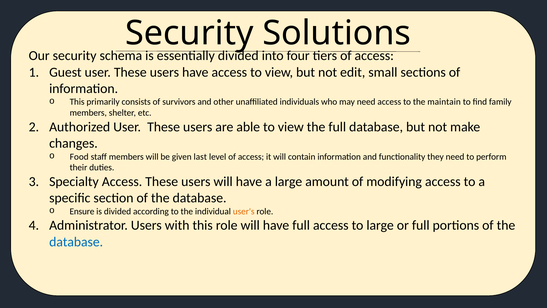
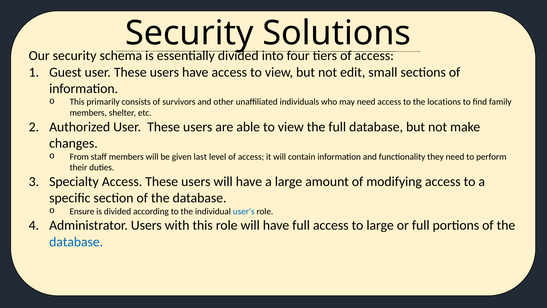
maintain: maintain -> locations (444, 102)
Food: Food -> From (79, 157)
user's colour: orange -> blue (244, 211)
